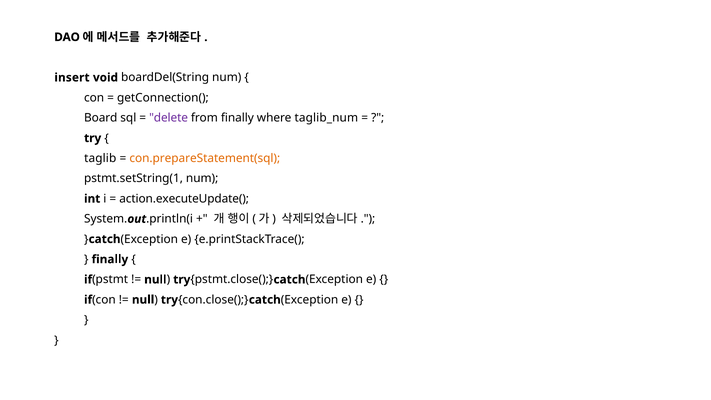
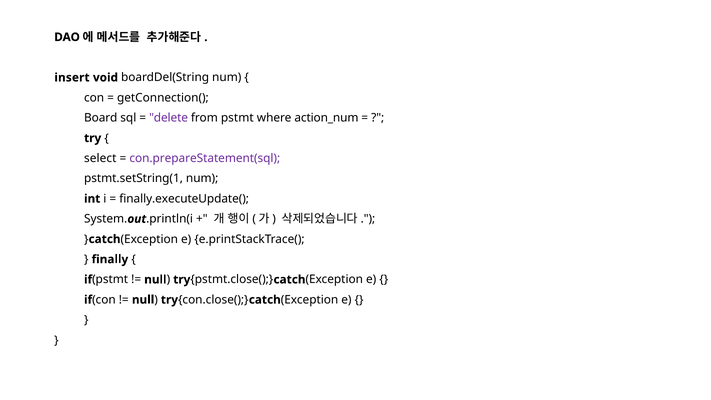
from finally: finally -> pstmt (237, 118)
taglib_num: taglib_num -> action_num (326, 118)
taglib: taglib -> select (100, 158)
con.prepareStatement(sql colour: orange -> purple (205, 158)
action.executeUpdate(: action.executeUpdate( -> finally.executeUpdate( (184, 199)
